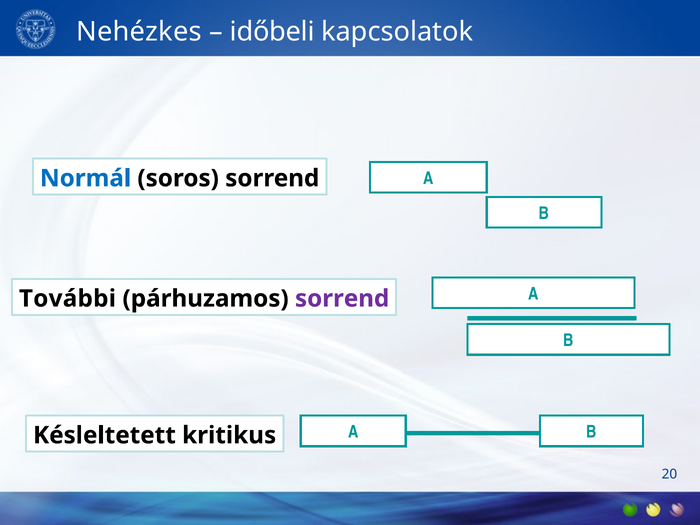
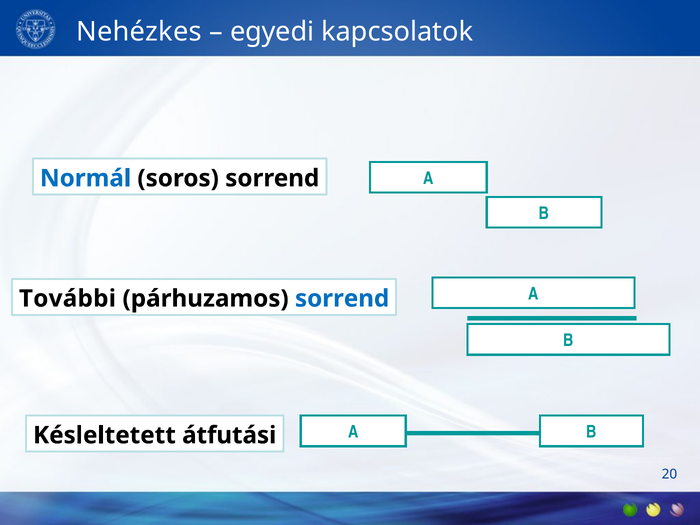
időbeli: időbeli -> egyedi (272, 32)
sorrend colour: purple -> blue (342, 299)
kritikus: kritikus -> átfutási (229, 435)
